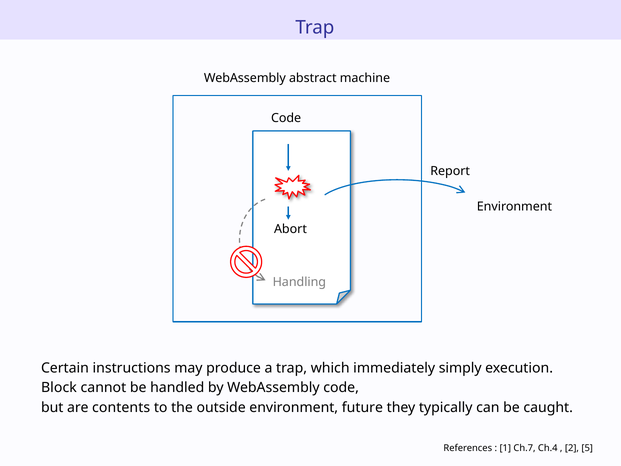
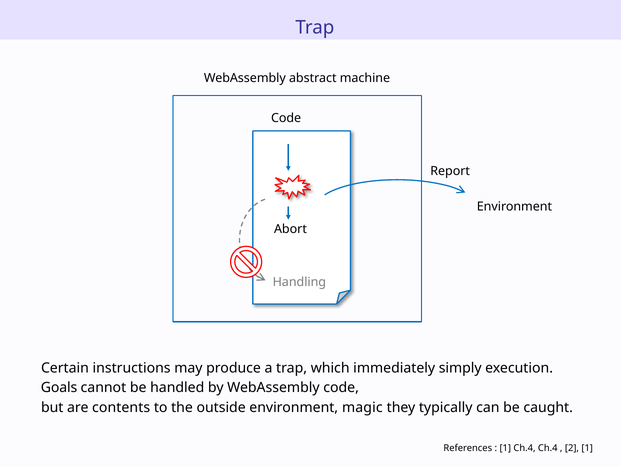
Block: Block -> Goals (59, 387)
future: future -> magic (362, 407)
1 Ch.7: Ch.7 -> Ch.4 (525, 448)
2 5: 5 -> 1 (587, 448)
